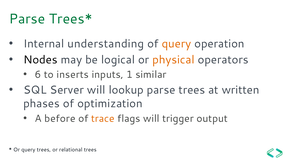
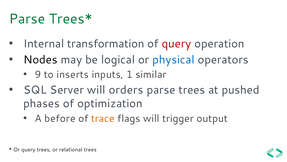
understanding: understanding -> transformation (106, 43)
query colour: orange -> red (176, 43)
physical colour: orange -> blue (173, 59)
6: 6 -> 9 (38, 74)
lookup: lookup -> orders (126, 90)
written: written -> pushed (241, 90)
